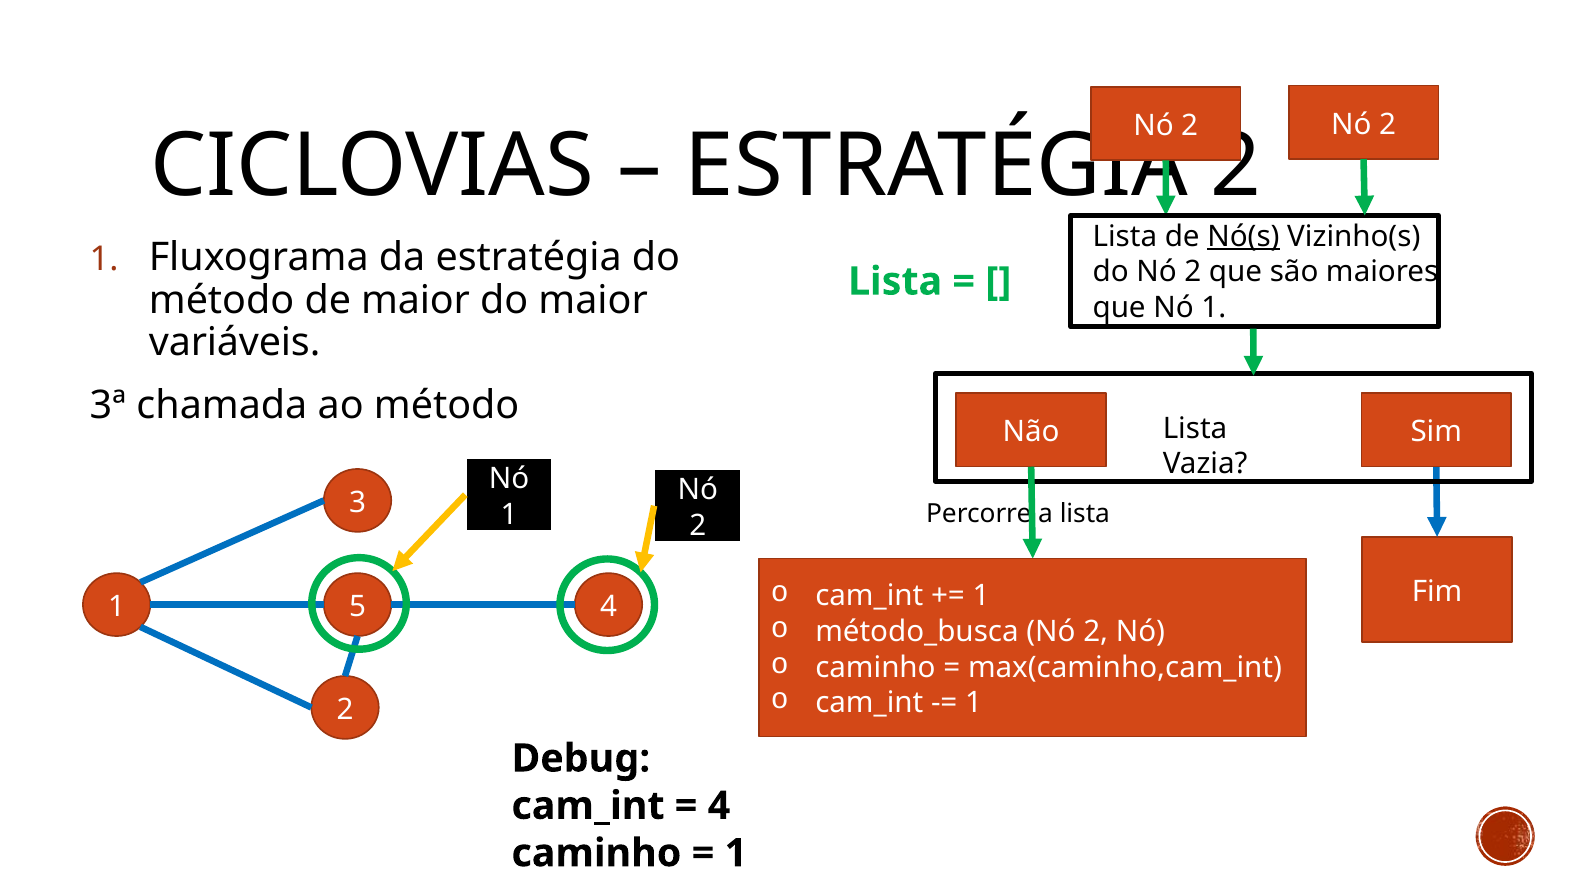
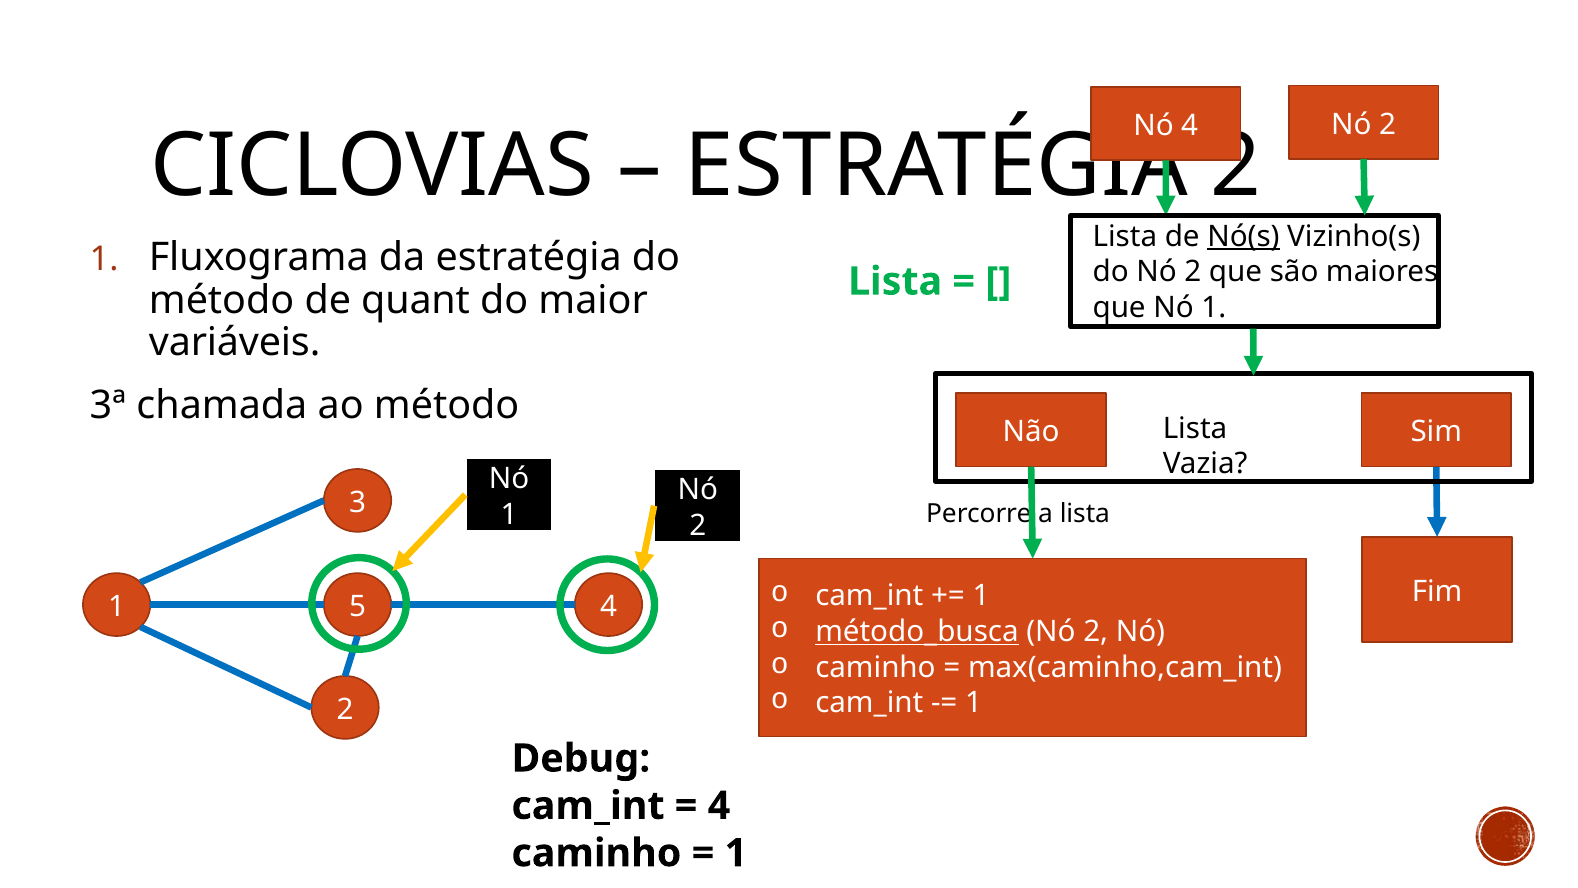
2: 2 -> 4 (1190, 126)
de maior: maior -> quant (416, 300)
método_busca underline: none -> present (917, 631)
